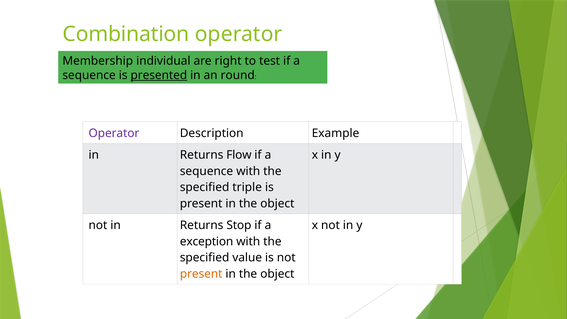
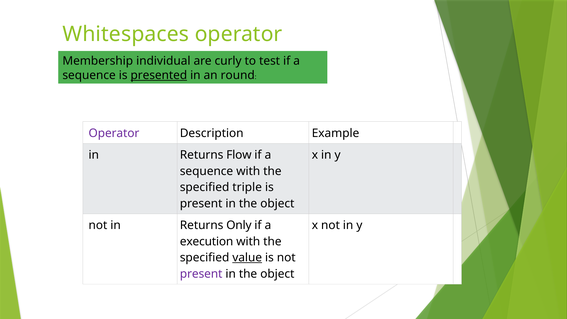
Combination: Combination -> Whitespaces (126, 34)
right: right -> curly (228, 61)
Stop: Stop -> Only (239, 225)
exception: exception -> execution (207, 242)
value underline: none -> present (247, 258)
present colour: orange -> purple (201, 274)
